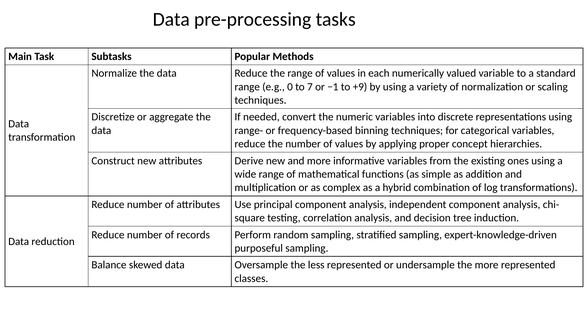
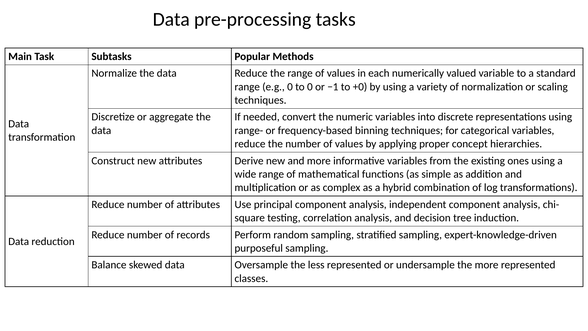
to 7: 7 -> 0 (310, 87)
+9: +9 -> +0 (360, 87)
